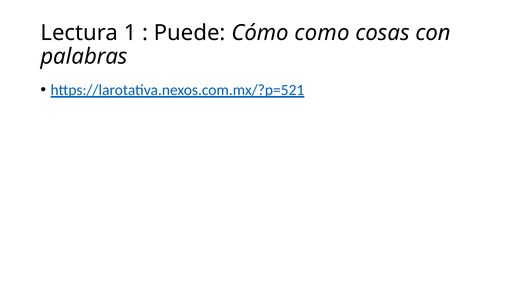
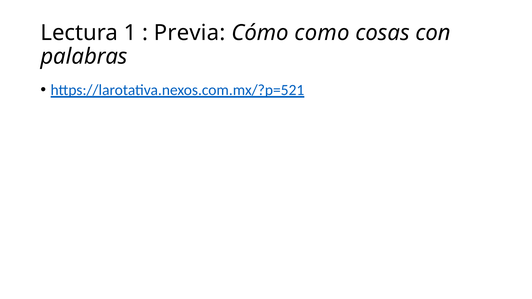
Puede: Puede -> Previa (190, 33)
